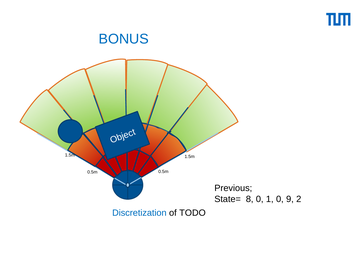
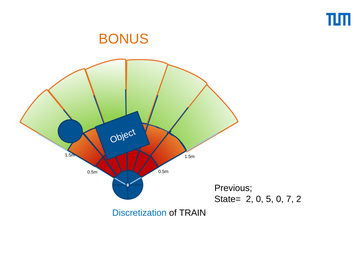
BONUS colour: blue -> orange (124, 39)
State= 8: 8 -> 2 (250, 199)
1: 1 -> 5 (270, 199)
9: 9 -> 7 (290, 199)
TODO: TODO -> TRAIN (193, 213)
